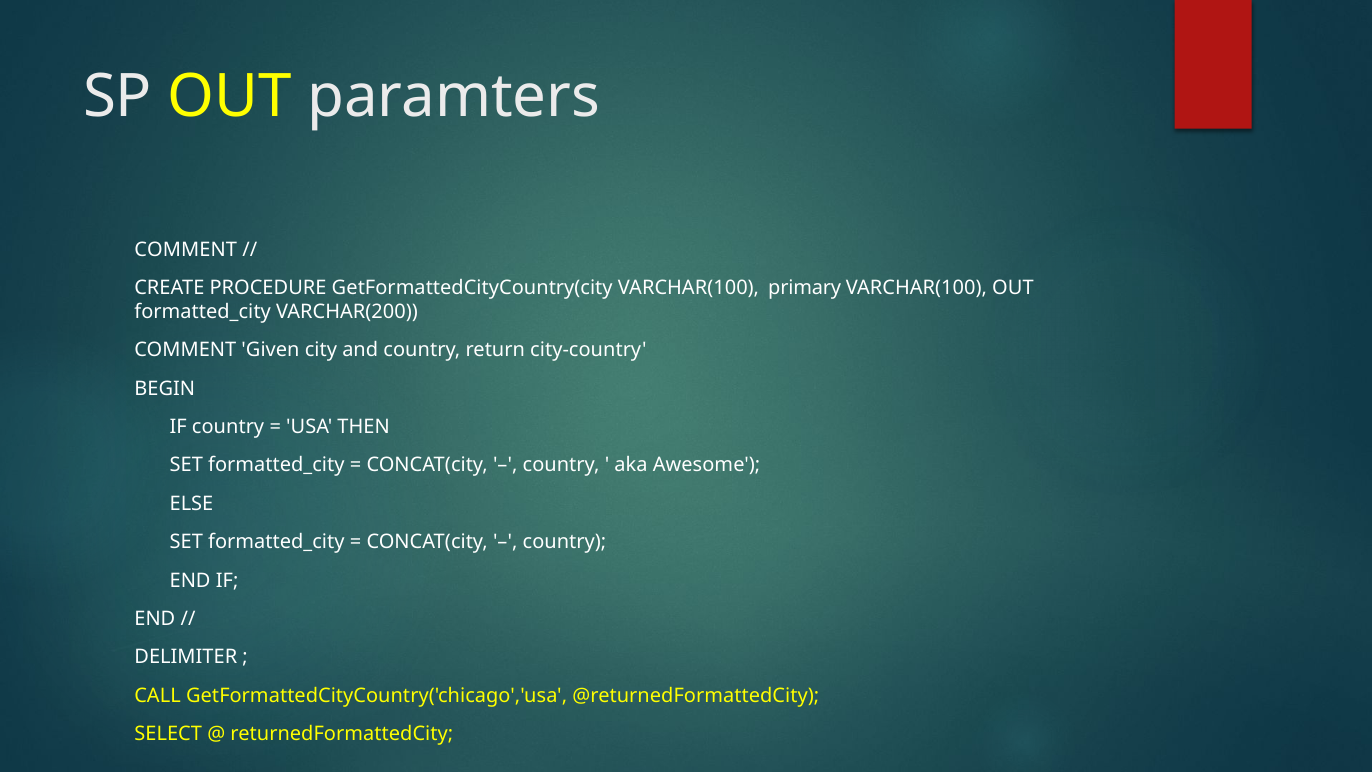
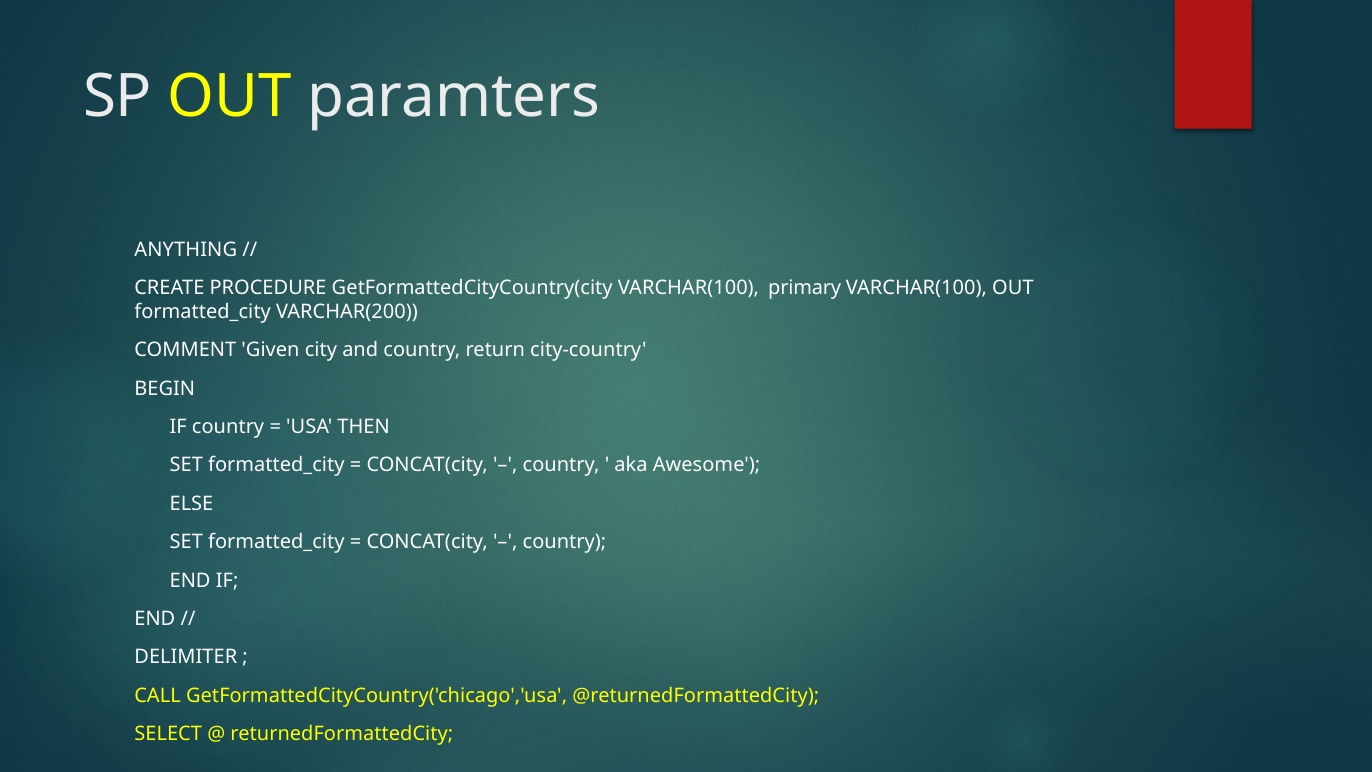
COMMENT: COMMENT -> ANYTHING (186, 250)
